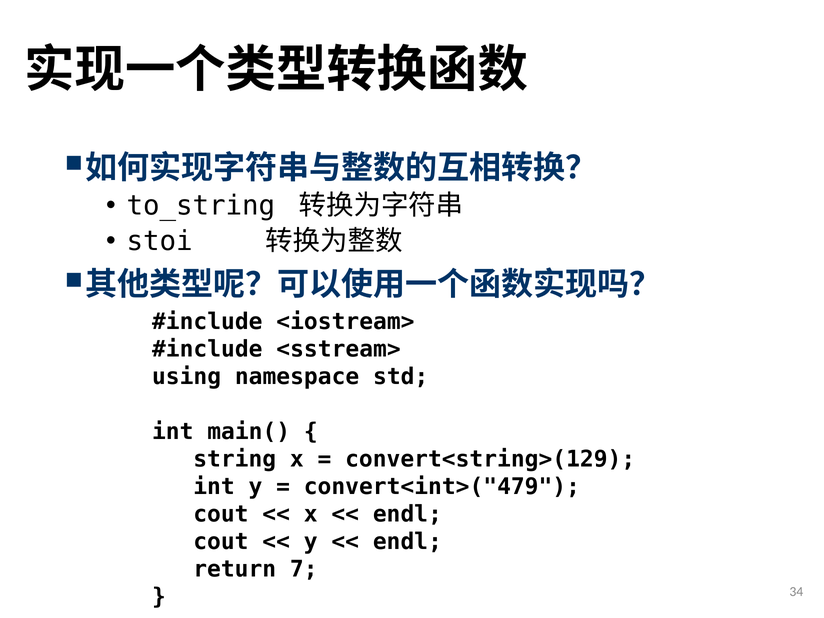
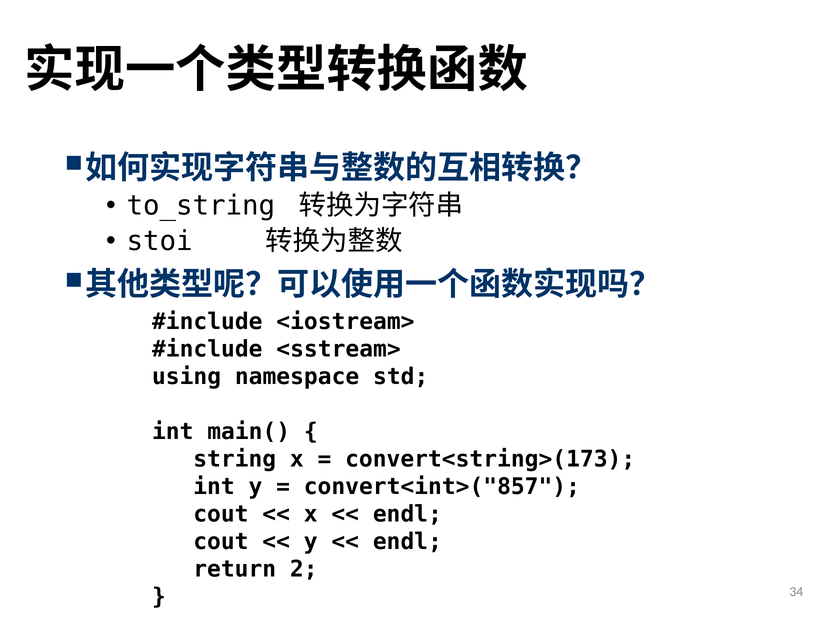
convert<string>(129: convert<string>(129 -> convert<string>(173 (490, 459)
convert<int>("479: convert<int>("479 -> convert<int>("857 (442, 487)
7: 7 -> 2 (304, 569)
